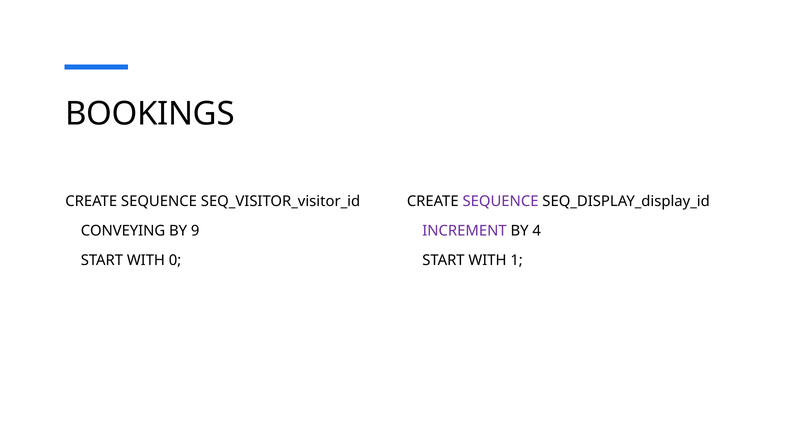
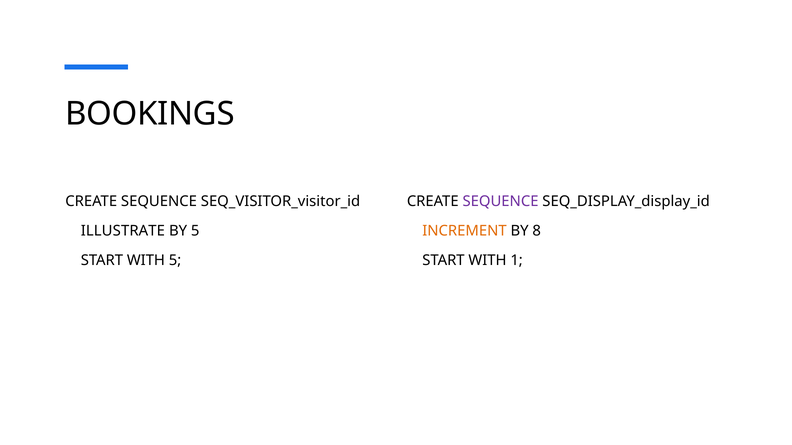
CONVEYING: CONVEYING -> ILLUSTRATE (123, 231)
BY 9: 9 -> 5 (195, 231)
INCREMENT colour: purple -> orange (465, 231)
4: 4 -> 8 (537, 231)
WITH 0: 0 -> 5 (175, 261)
